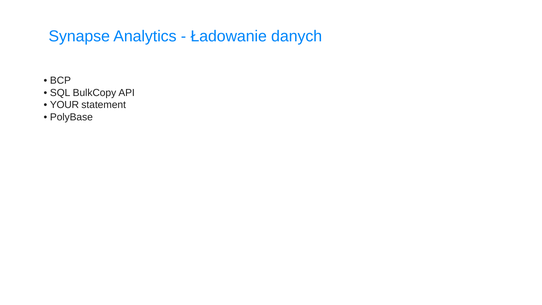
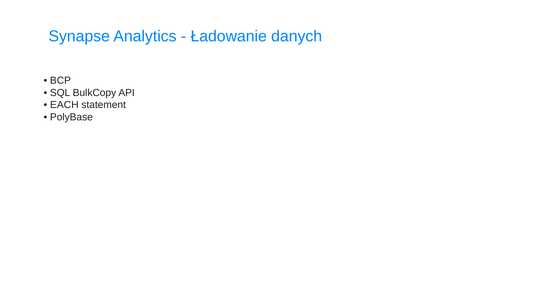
YOUR: YOUR -> EACH (64, 105)
